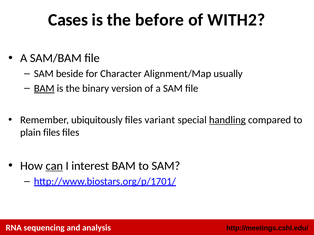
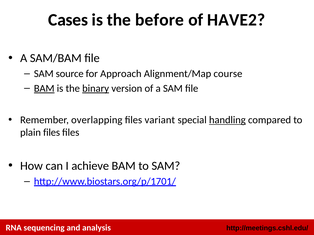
WITH2: WITH2 -> HAVE2 (236, 20)
beside: beside -> source (70, 74)
Character: Character -> Approach (121, 74)
usually: usually -> course (228, 74)
binary underline: none -> present (96, 89)
ubiquitously: ubiquitously -> overlapping (97, 120)
can underline: present -> none (54, 166)
interest: interest -> achieve (90, 166)
